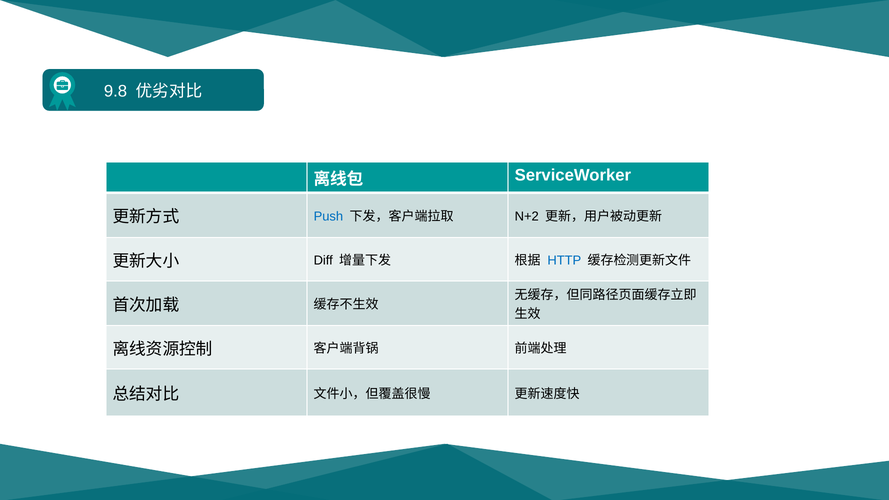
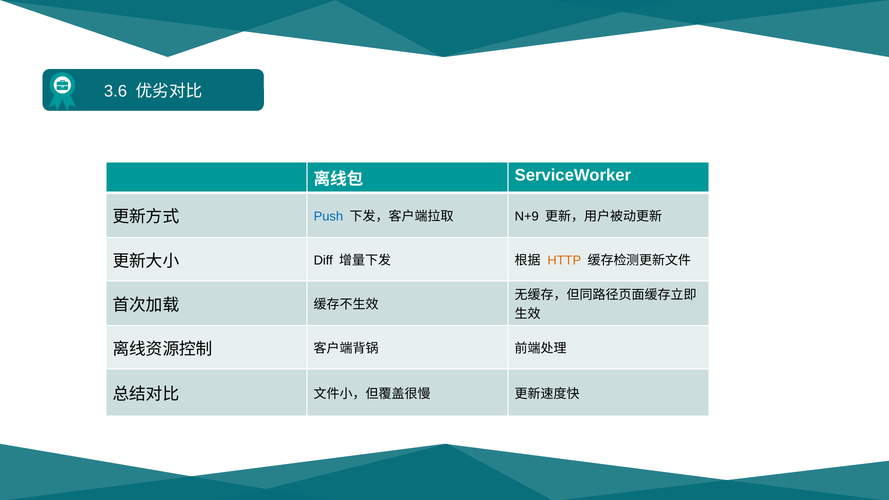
9.8: 9.8 -> 3.6 (116, 91)
N+2: N+2 -> N+9 (527, 217)
HTTP colour: blue -> orange (564, 261)
